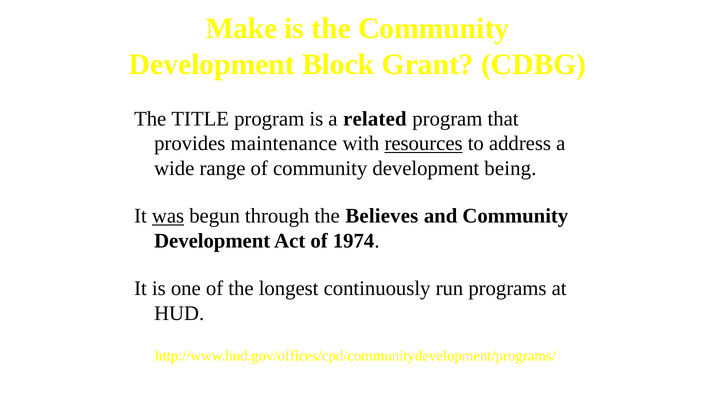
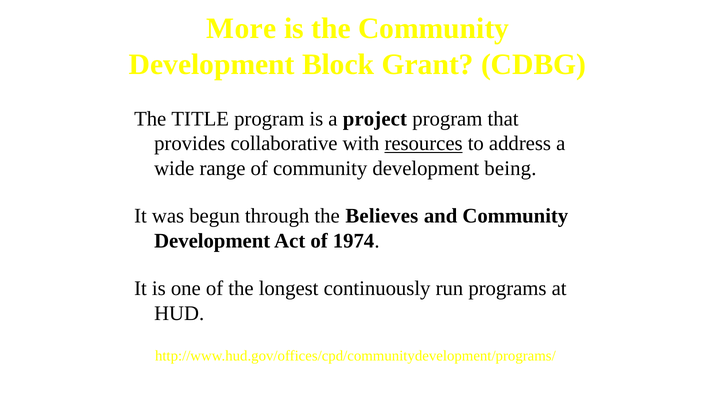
Make: Make -> More (241, 29)
related: related -> project (375, 119)
maintenance: maintenance -> collaborative (284, 143)
was underline: present -> none (168, 216)
